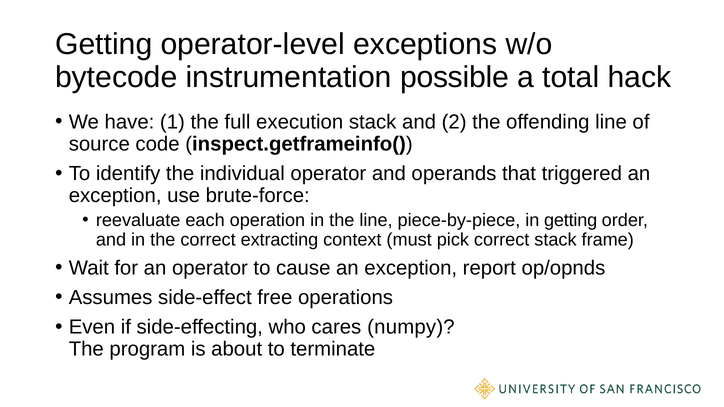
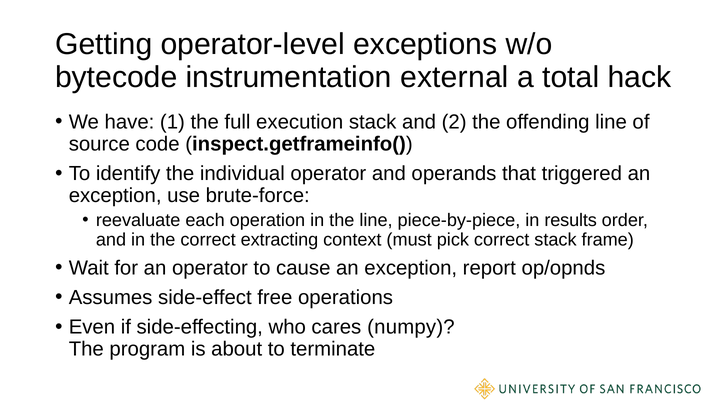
possible: possible -> external (454, 77)
in getting: getting -> results (571, 220)
